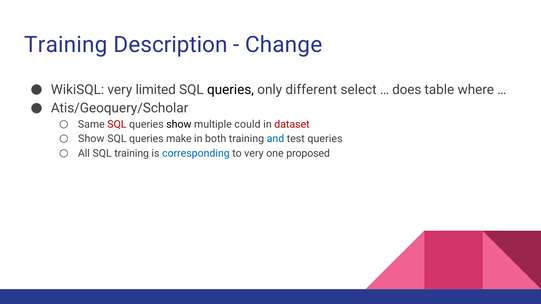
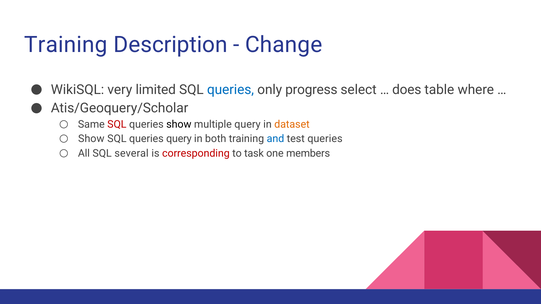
queries colour: black -> blue (231, 90)
different: different -> progress (311, 90)
multiple could: could -> query (248, 124)
dataset colour: red -> orange (292, 124)
queries make: make -> query (179, 139)
SQL training: training -> several (132, 153)
corresponding colour: blue -> red (196, 153)
to very: very -> task (254, 153)
proposed: proposed -> members (308, 153)
